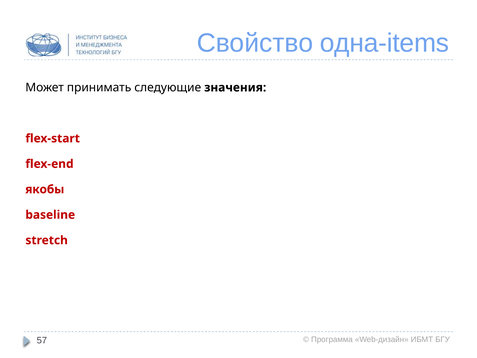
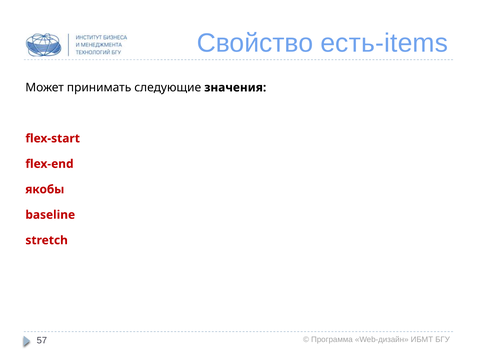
одна-items: одна-items -> есть-items (384, 43)
